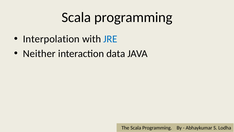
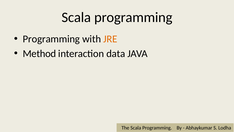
Interpolation: Interpolation -> Programming (51, 39)
JRE colour: blue -> orange (110, 39)
Neither: Neither -> Method (39, 53)
